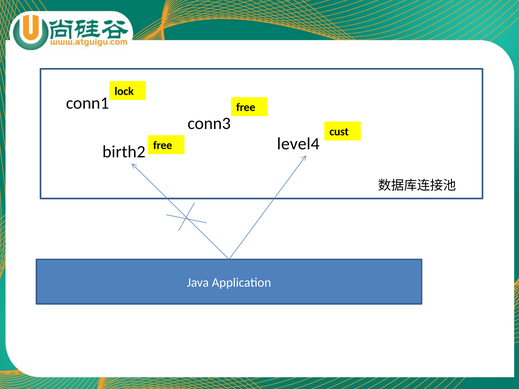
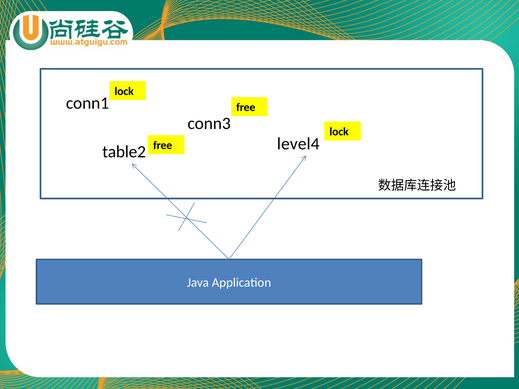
cust: cust -> lock (339, 132)
birth2: birth2 -> table2 (124, 152)
